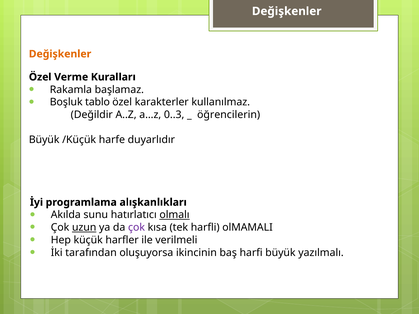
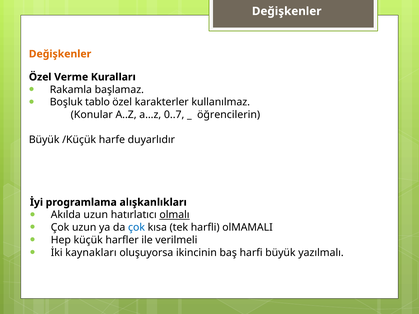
Değildir: Değildir -> Konular (92, 115)
0..3: 0..3 -> 0..7 (174, 115)
Akılda sunu: sunu -> uzun (96, 215)
uzun underline: present -> none (84, 228)
çok colour: purple -> blue (137, 228)
tarafından: tarafından -> kaynakları (91, 253)
